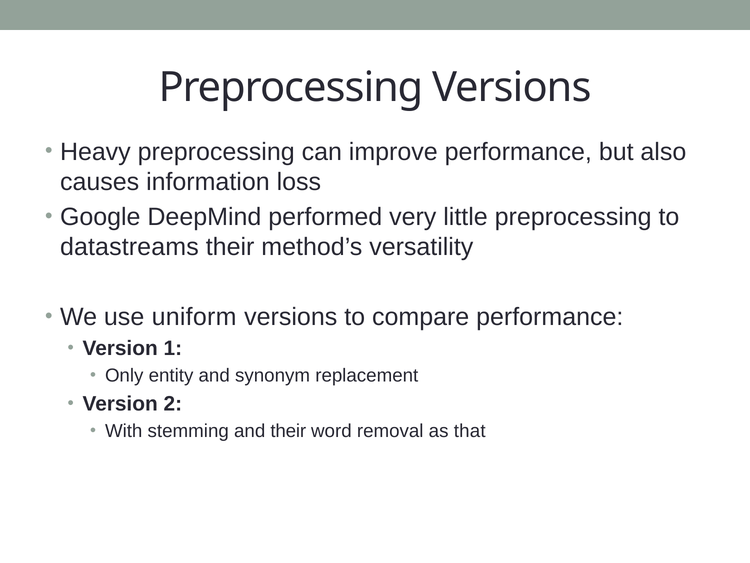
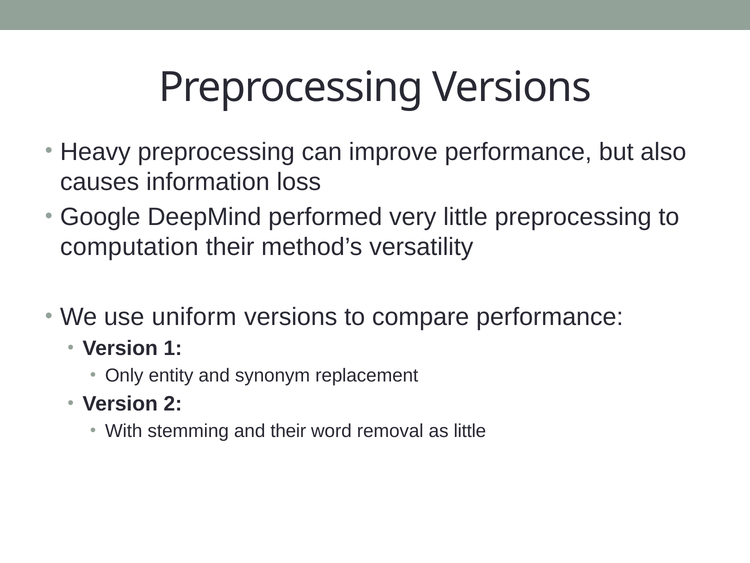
datastreams: datastreams -> computation (129, 247)
as that: that -> little (470, 431)
